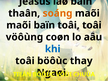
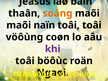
maõi baïn: baïn -> naïn (44, 25)
khi colour: blue -> purple (53, 49)
thay: thay -> roän (81, 61)
